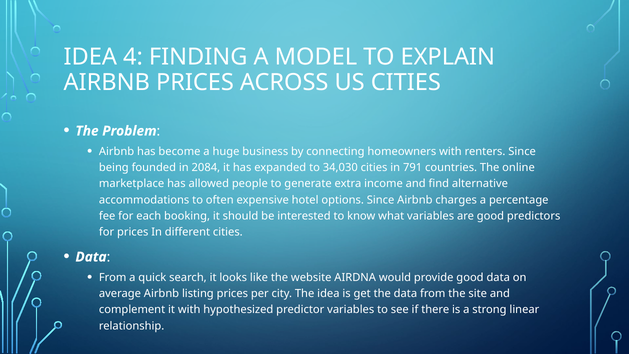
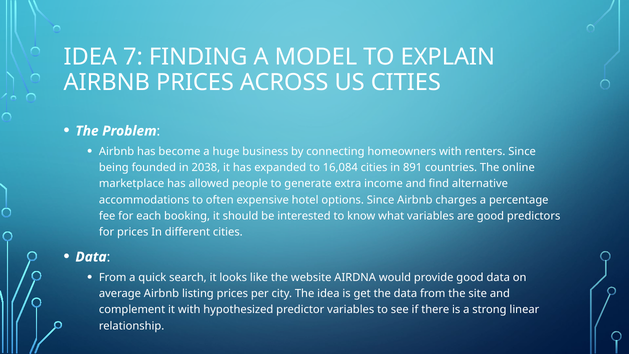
4: 4 -> 7 (133, 57)
2084: 2084 -> 2038 (206, 168)
34,030: 34,030 -> 16,084 (340, 168)
791: 791 -> 891 (413, 168)
